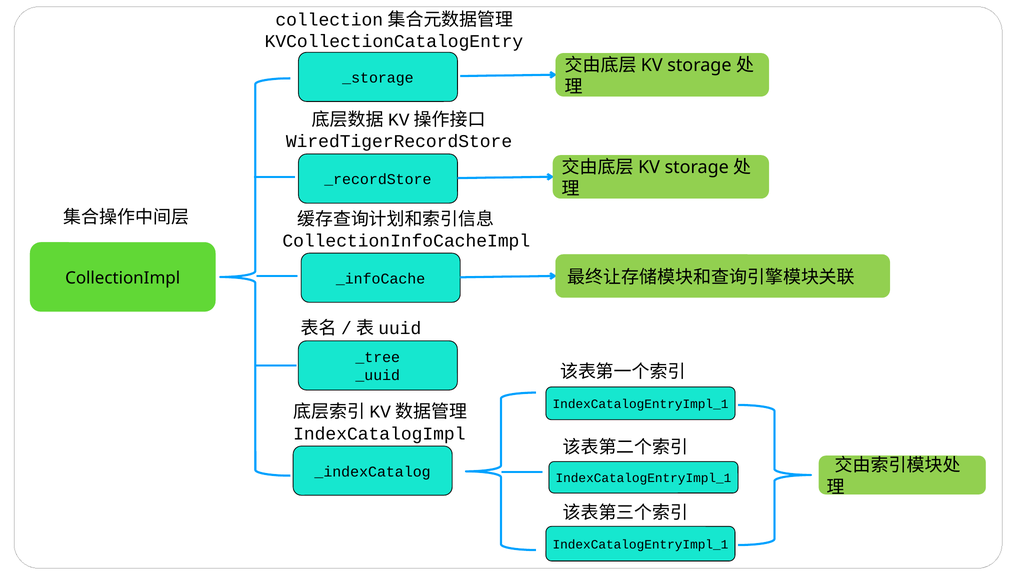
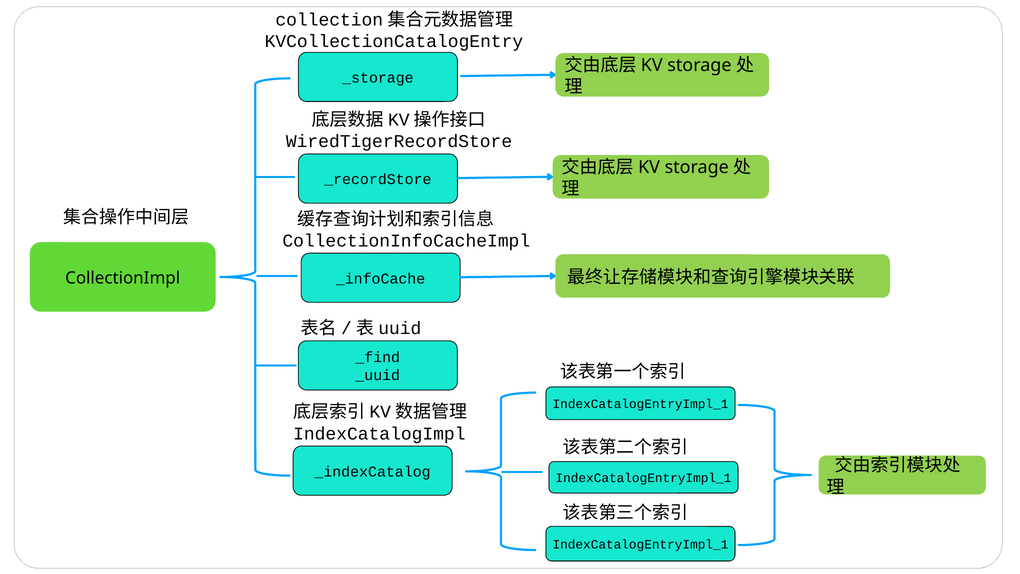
_tree: _tree -> _find (378, 357)
